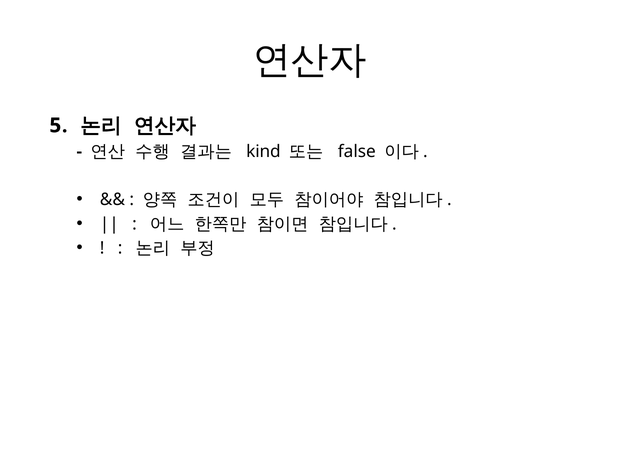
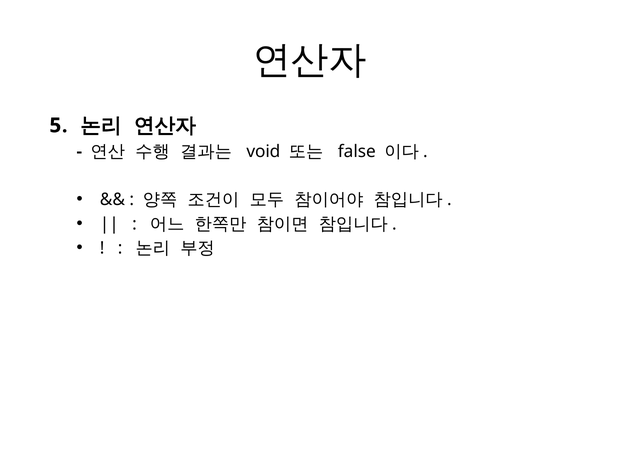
kind: kind -> void (263, 151)
